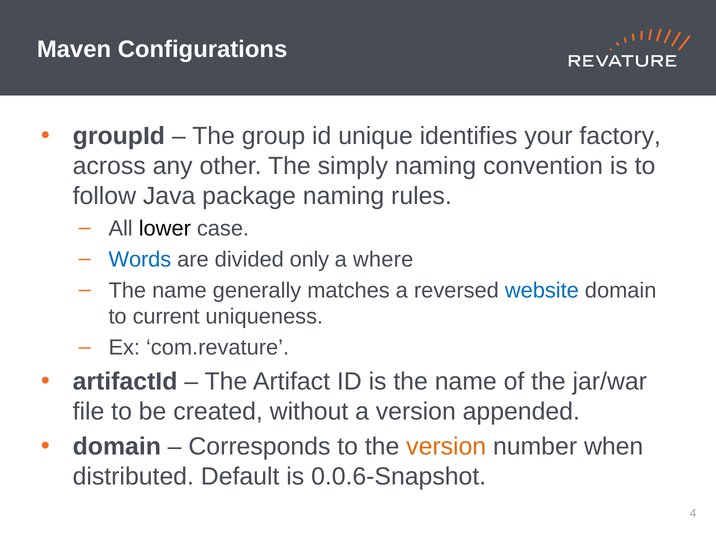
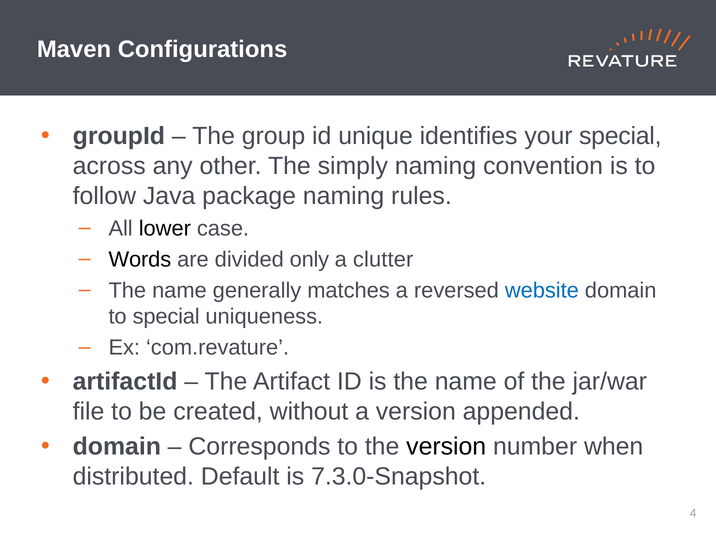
your factory: factory -> special (620, 136)
Words colour: blue -> black (140, 259)
where: where -> clutter (383, 259)
to current: current -> special (166, 317)
version colour: orange -> black (446, 447)
0.0.6-Snapshot: 0.0.6-Snapshot -> 7.3.0-Snapshot (399, 477)
